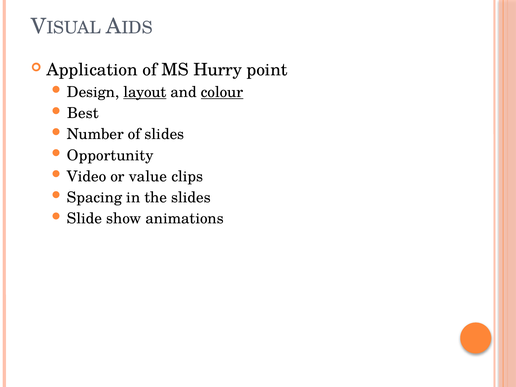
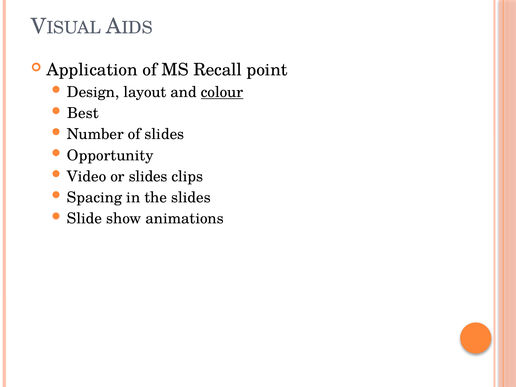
Hurry: Hurry -> Recall (218, 70)
layout underline: present -> none (145, 92)
or value: value -> slides (148, 176)
